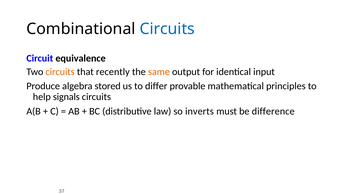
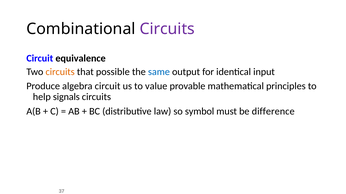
Circuits colour: blue -> purple (167, 29)
recently: recently -> possible (113, 72)
same colour: orange -> blue (159, 72)
algebra stored: stored -> circuit (108, 86)
differ: differ -> value (156, 86)
inverts: inverts -> symbol (200, 112)
